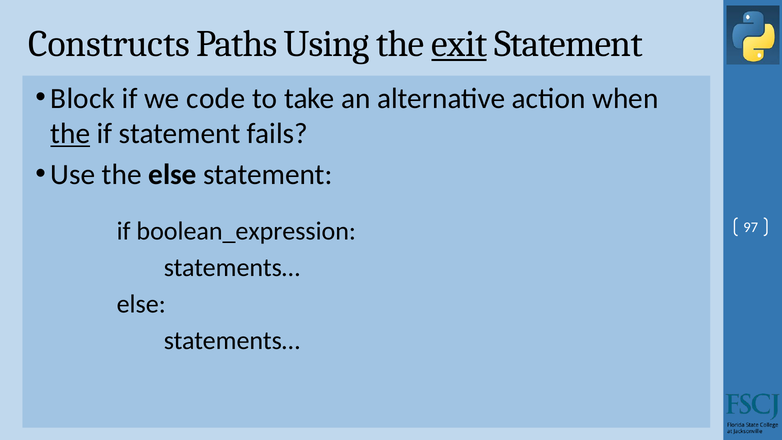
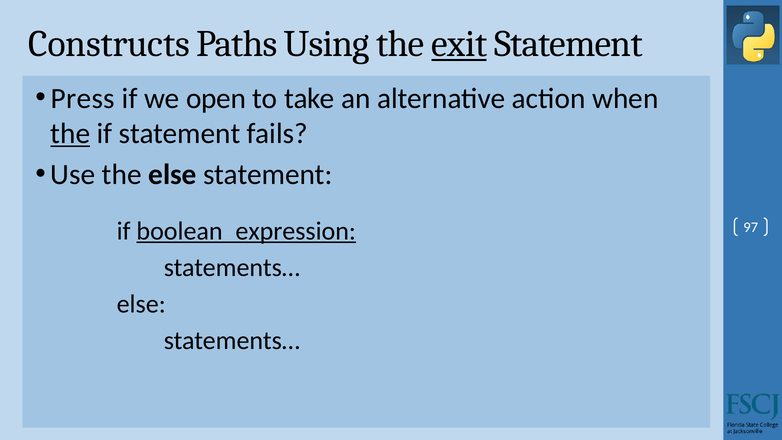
Block: Block -> Press (83, 98)
code: code -> open (216, 98)
boolean_expression underline: none -> present (246, 231)
